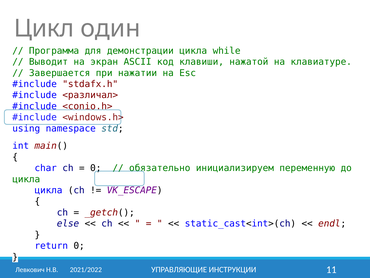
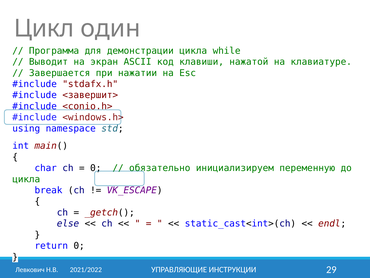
<различал>: <различал> -> <завершит> (90, 95)
цикла: цикла -> break (49, 190)
11: 11 -> 29 (331, 269)
